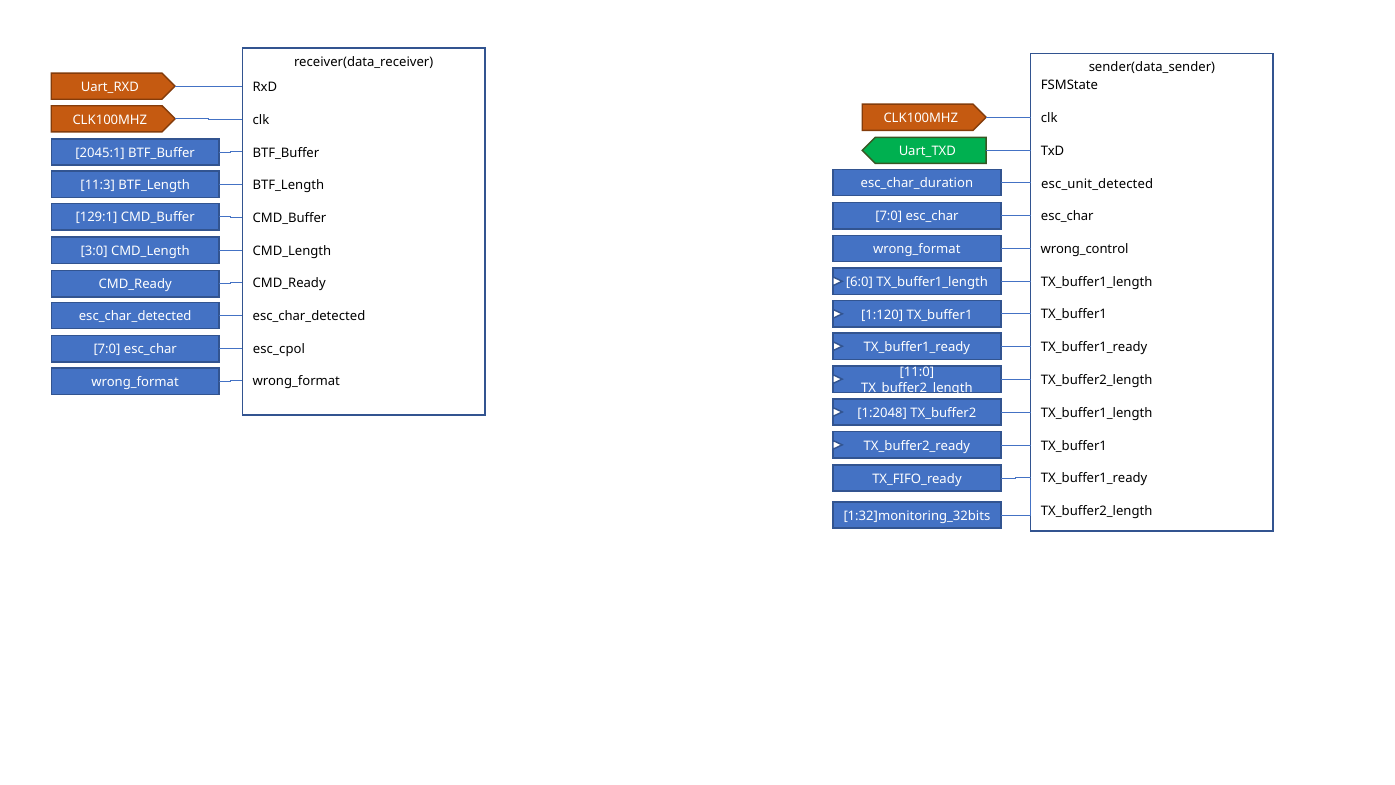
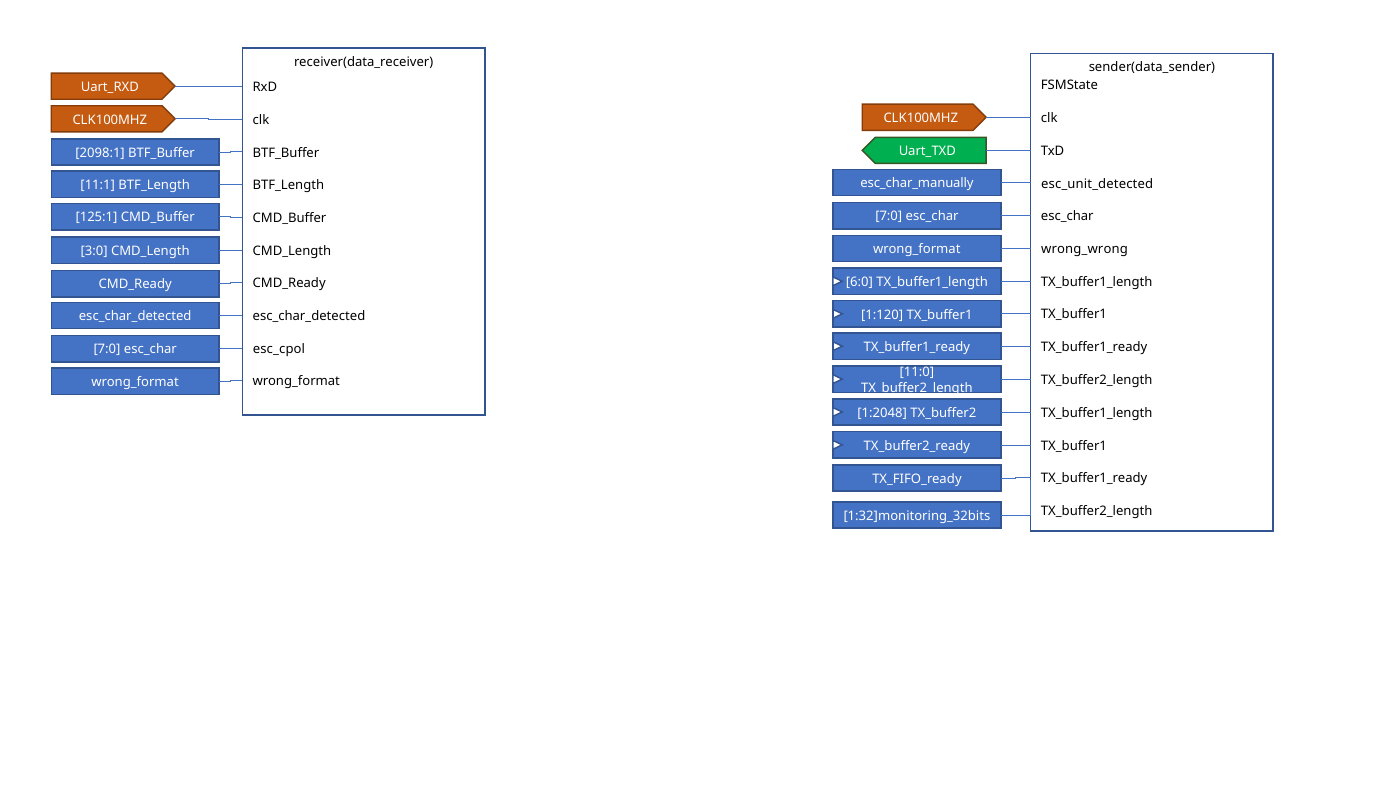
2045:1: 2045:1 -> 2098:1 (100, 153)
esc_char_duration: esc_char_duration -> esc_char_manually (917, 183)
11:3: 11:3 -> 11:1 (98, 185)
129:1: 129:1 -> 125:1 (96, 218)
wrong_control: wrong_control -> wrong_wrong (1085, 249)
